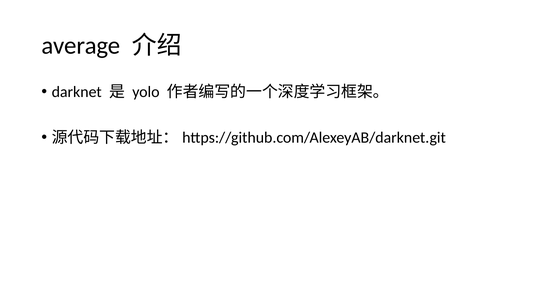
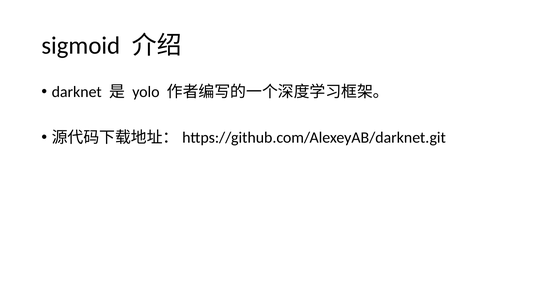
average: average -> sigmoid (81, 46)
